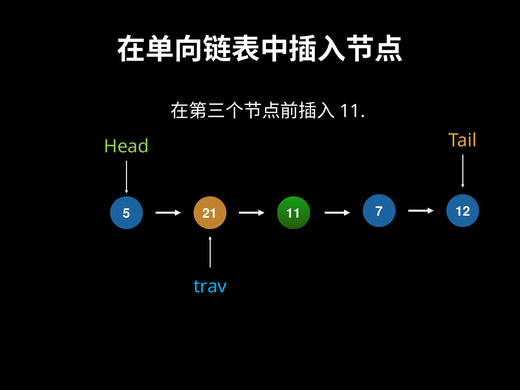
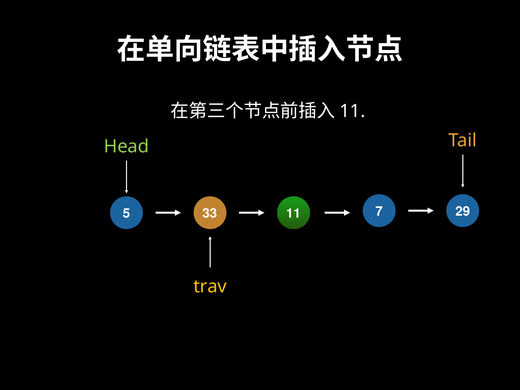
21: 21 -> 33 (210, 214)
12: 12 -> 29 (463, 212)
trav colour: light blue -> yellow (210, 286)
